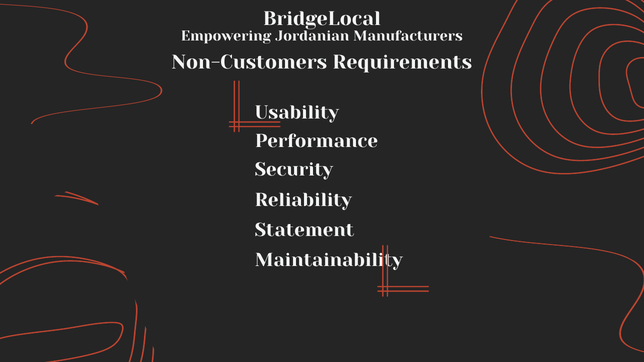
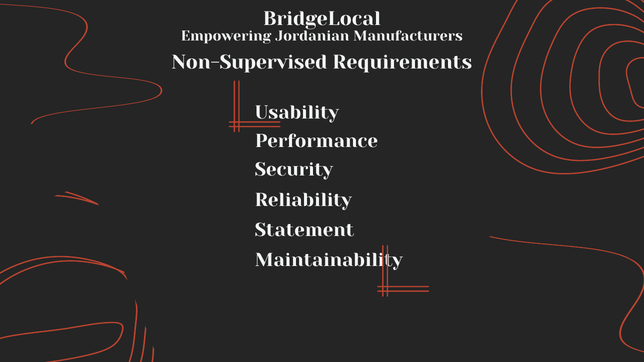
Non-Customers: Non-Customers -> Non-Supervised (249, 62)
